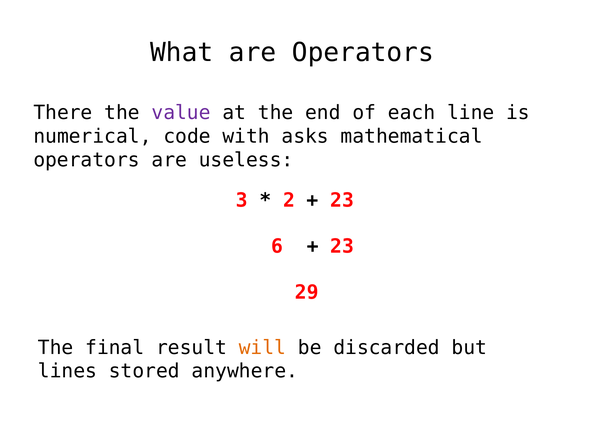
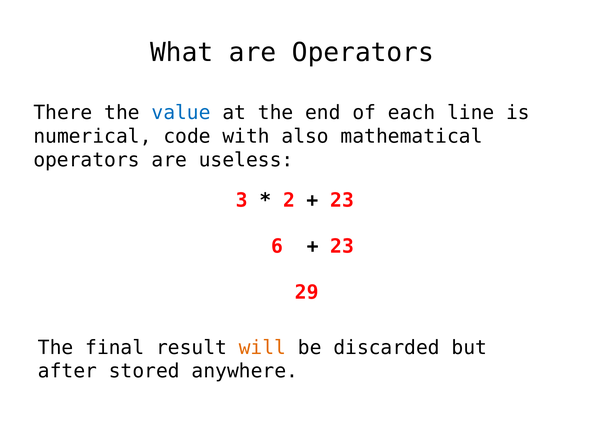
value colour: purple -> blue (181, 113)
asks: asks -> also (305, 136)
lines: lines -> after (68, 371)
